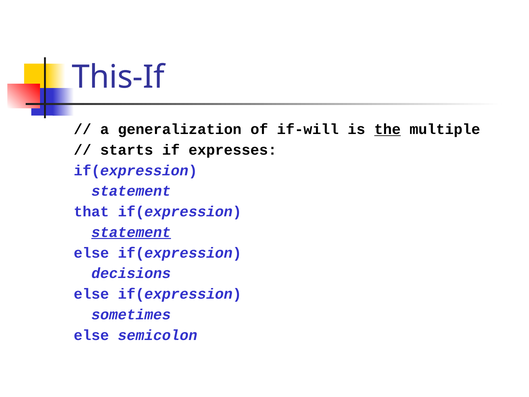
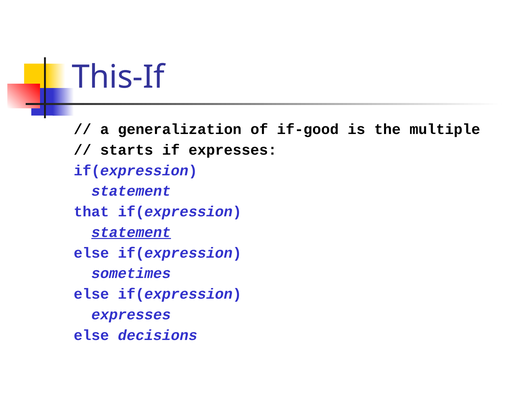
if-will: if-will -> if-good (308, 129)
the underline: present -> none (387, 129)
decisions: decisions -> sometimes (131, 273)
sometimes: sometimes -> expresses (131, 314)
semicolon: semicolon -> decisions (158, 335)
